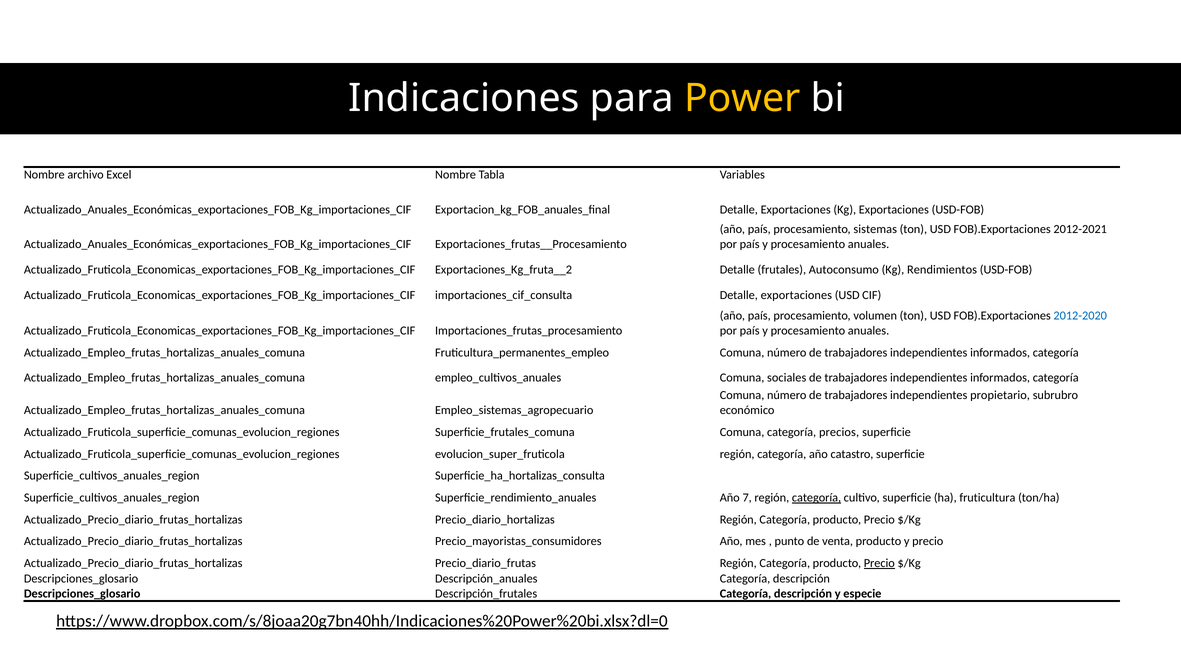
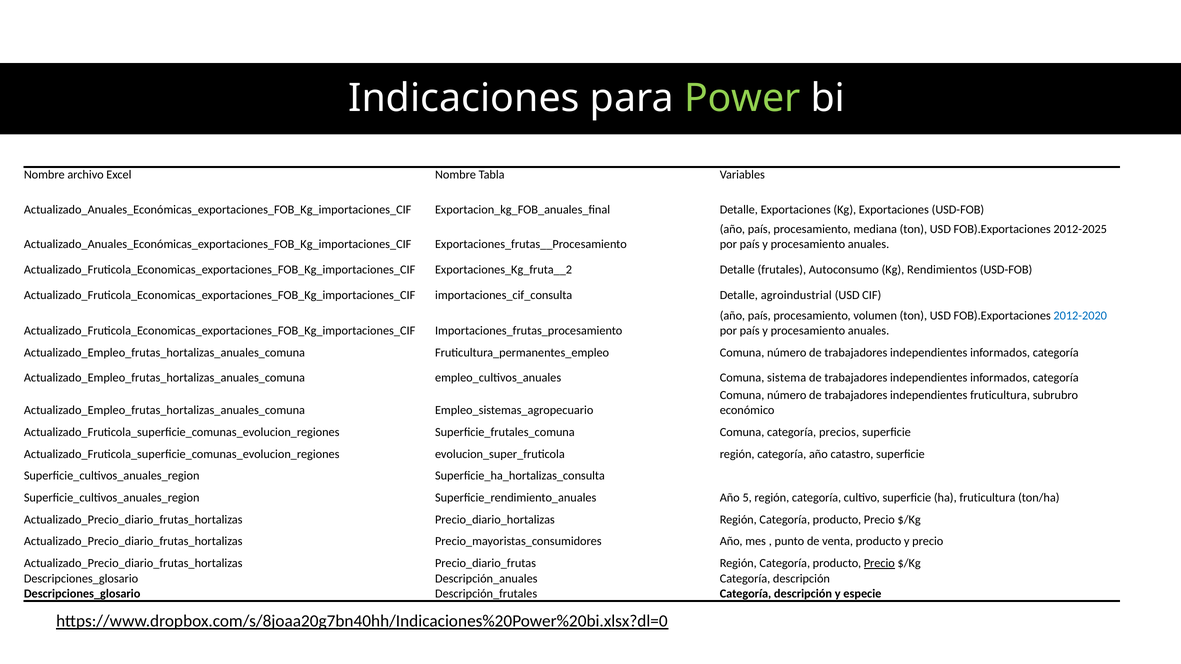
Power colour: yellow -> light green (742, 98)
sistemas: sistemas -> mediana (875, 229)
2012-2021: 2012-2021 -> 2012-2025 (1080, 229)
exportaciones: exportaciones -> agroindustrial (796, 295)
sociales: sociales -> sistema (787, 378)
independientes propietario: propietario -> fruticultura (1000, 395)
7: 7 -> 5 (747, 498)
categoría underline: present -> none (817, 498)
